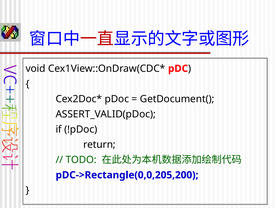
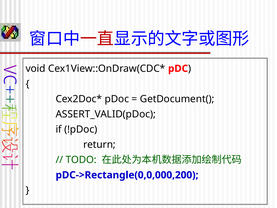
pDC->Rectangle(0,0,205,200: pDC->Rectangle(0,0,205,200 -> pDC->Rectangle(0,0,000,200 (127, 175)
